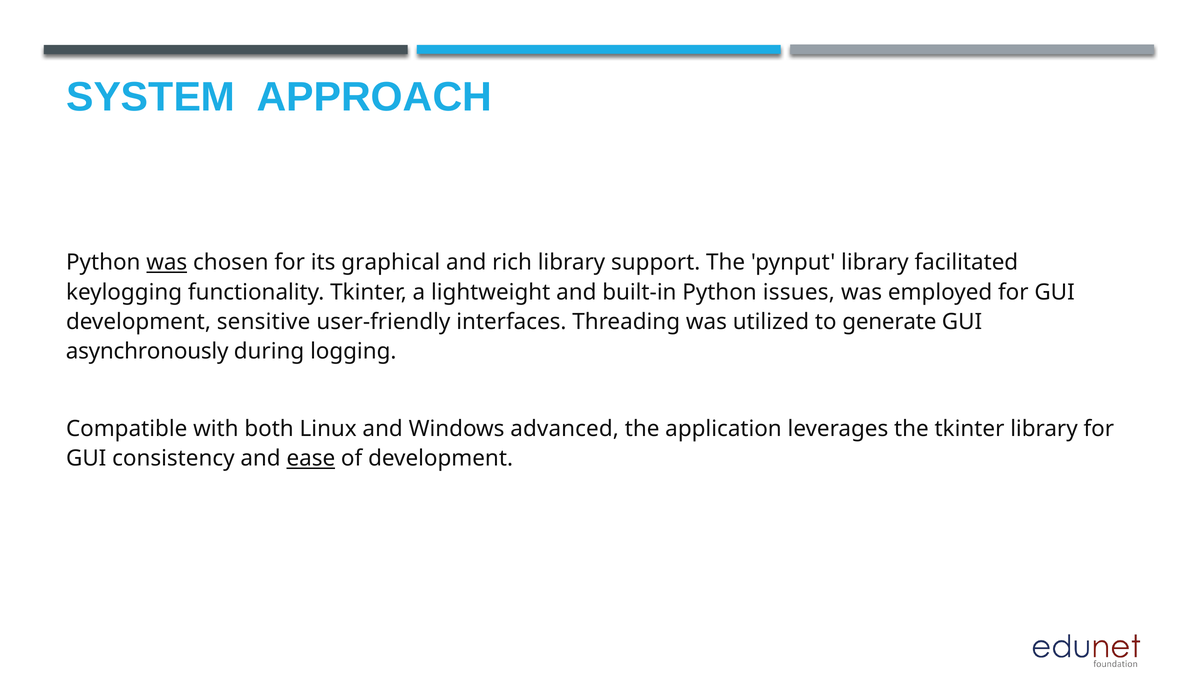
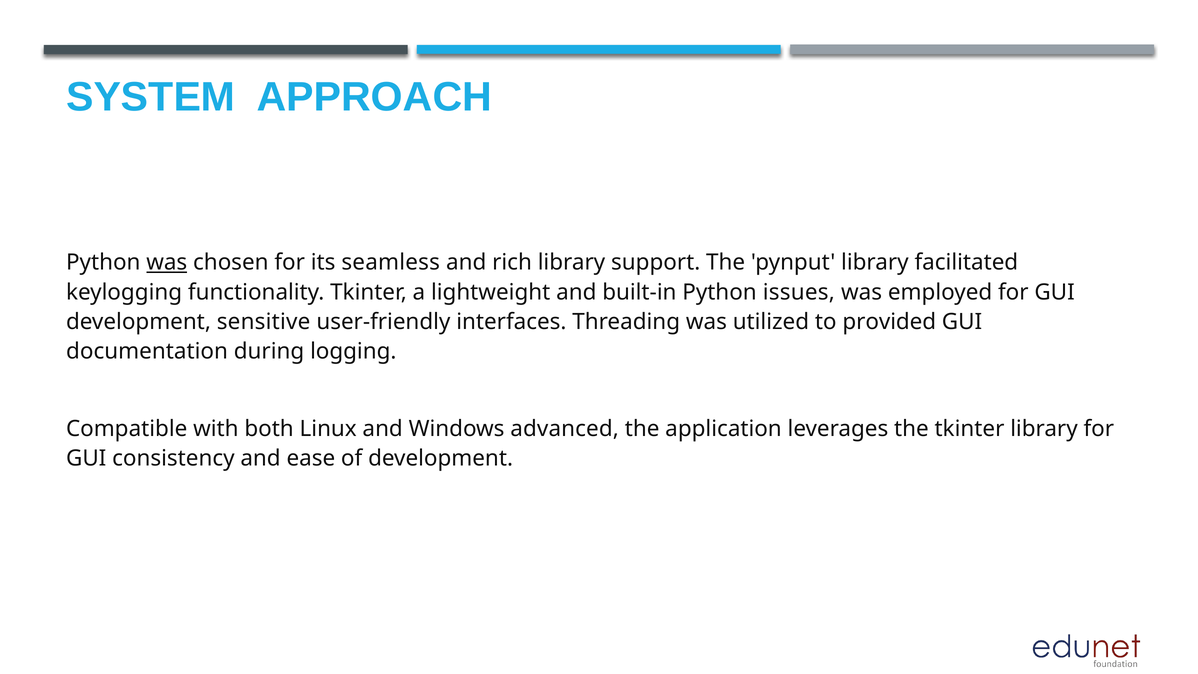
graphical: graphical -> seamless (391, 262)
generate: generate -> provided (889, 322)
asynchronously: asynchronously -> documentation (147, 351)
ease underline: present -> none (311, 458)
